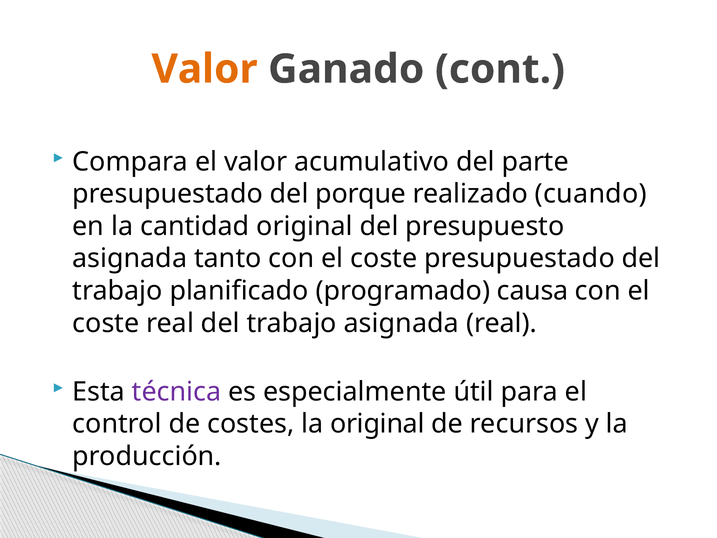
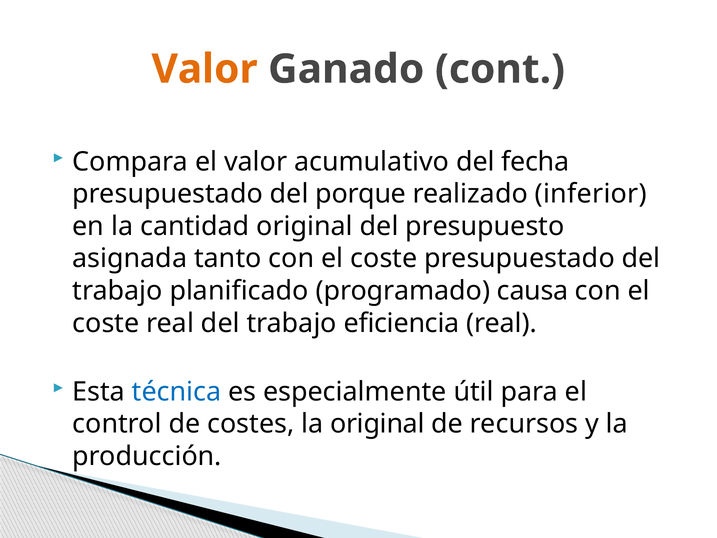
parte: parte -> fecha (535, 162)
cuando: cuando -> inferior (591, 194)
trabajo asignada: asignada -> eficiencia (402, 323)
técnica colour: purple -> blue (177, 392)
